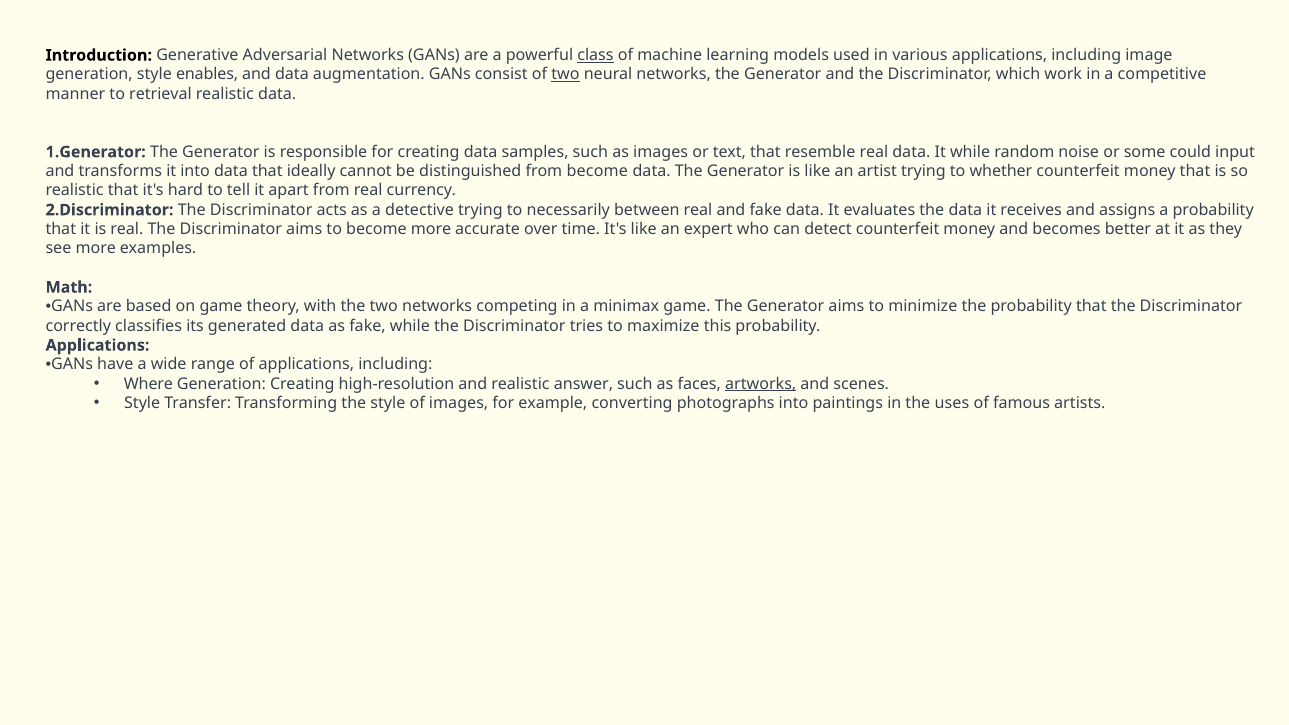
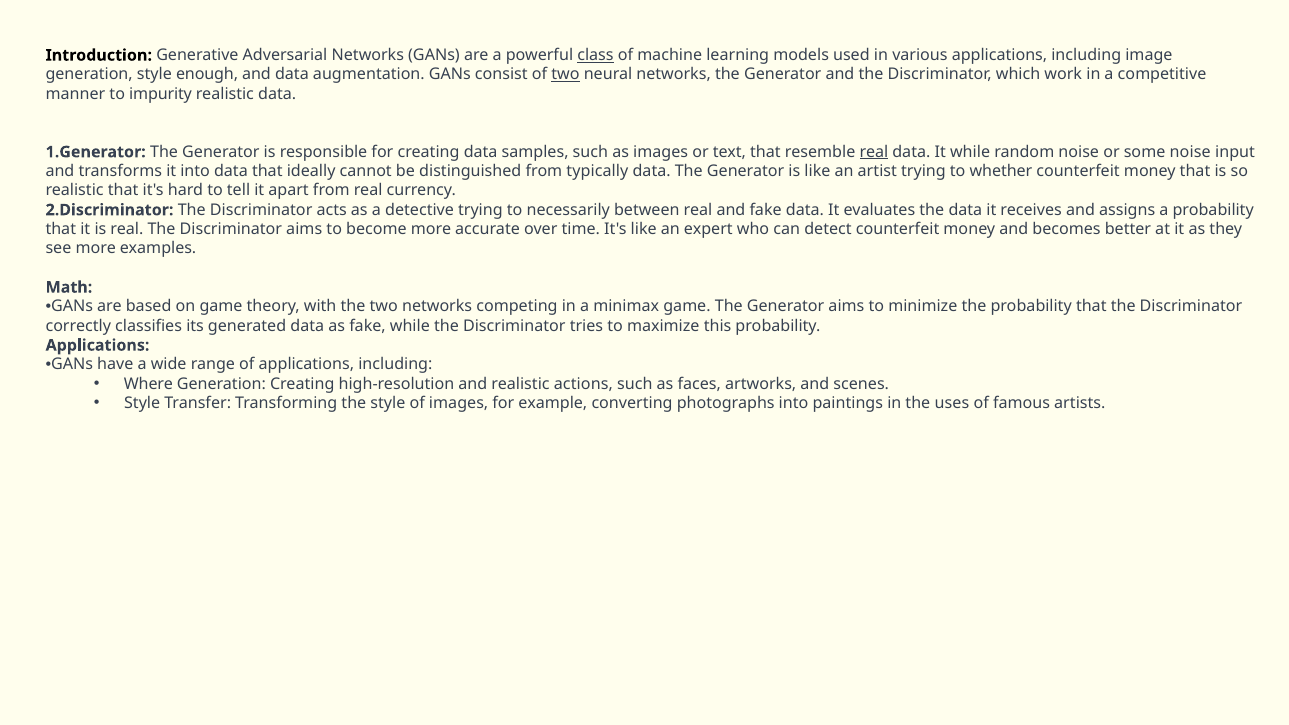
enables: enables -> enough (207, 75)
retrieval: retrieval -> impurity (161, 94)
real underline: none -> present (874, 152)
some could: could -> noise (1190, 152)
from become: become -> typically (597, 171)
answer: answer -> actions (583, 384)
artworks underline: present -> none (761, 384)
